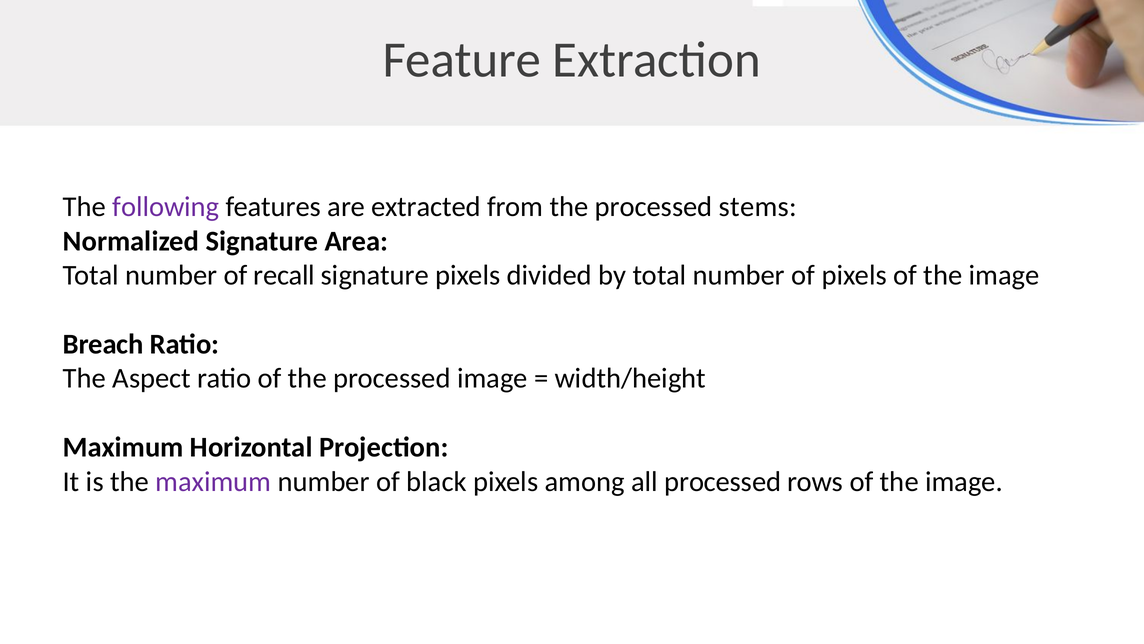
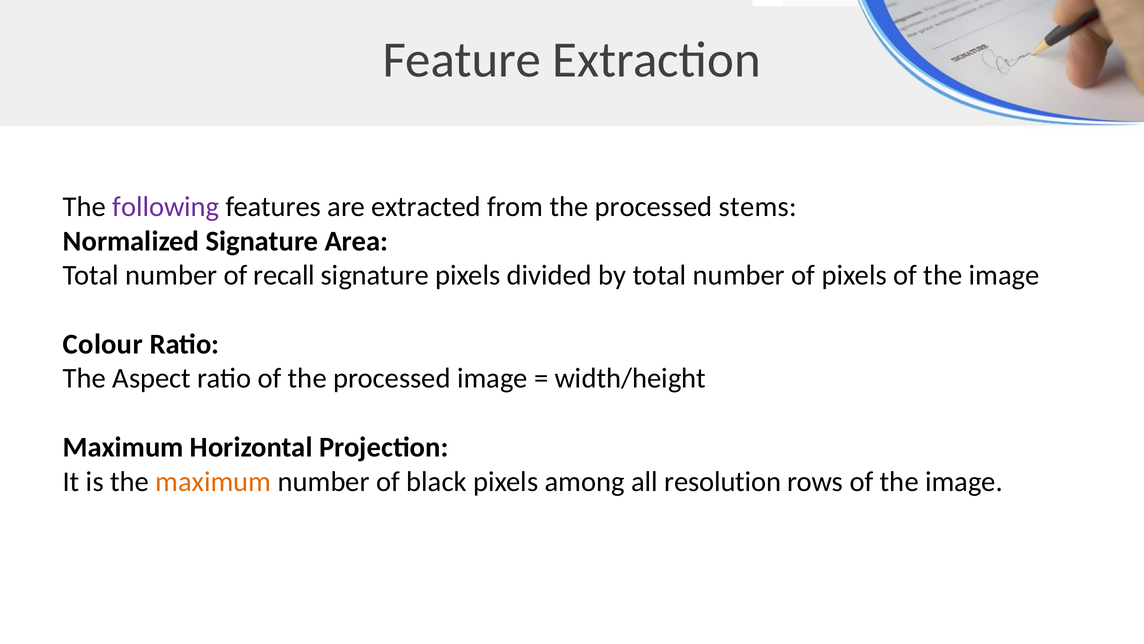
Breach: Breach -> Colour (103, 344)
maximum colour: purple -> orange (213, 481)
all processed: processed -> resolution (723, 481)
